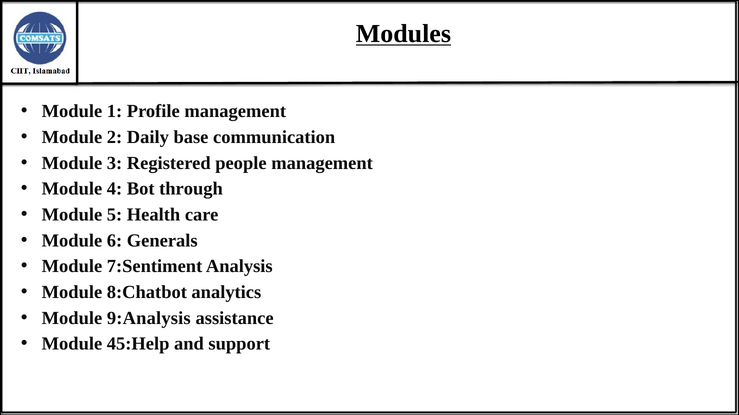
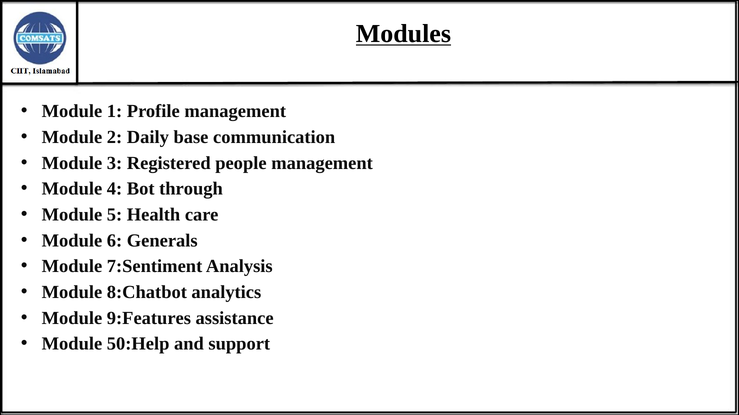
9:Analysis: 9:Analysis -> 9:Features (149, 319)
45:Help: 45:Help -> 50:Help (138, 344)
